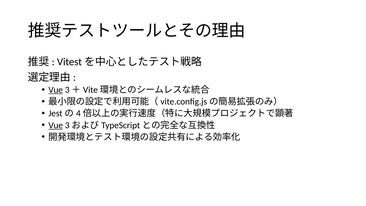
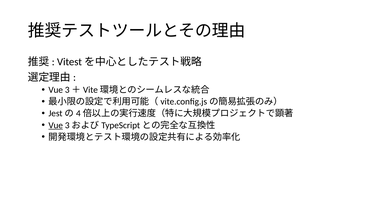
Vue underline: present -> none (56, 90)
